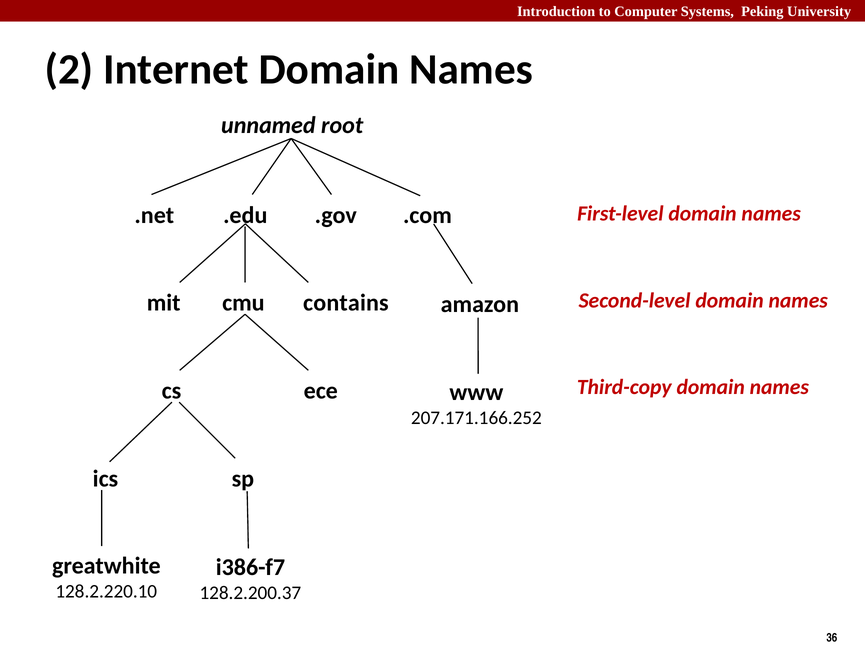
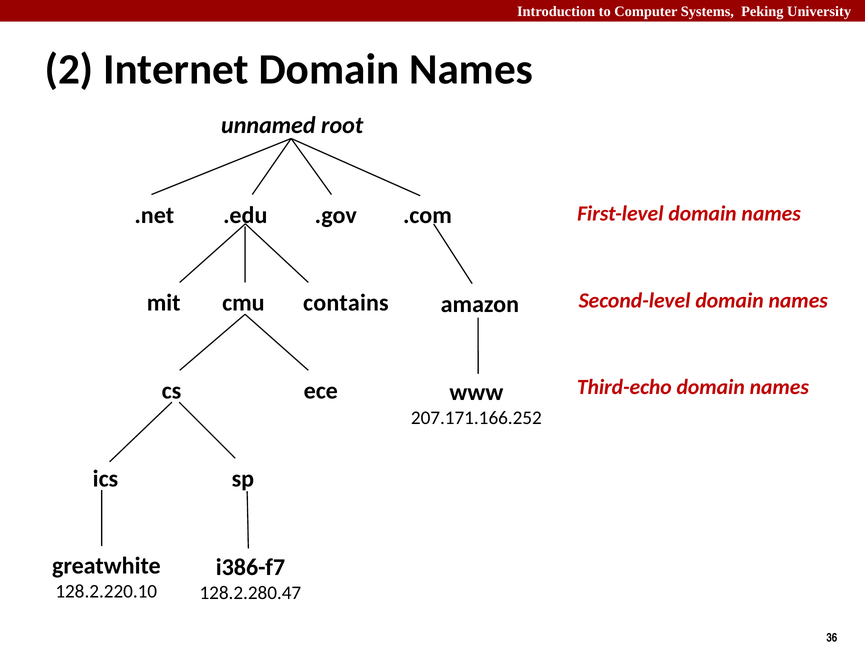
Third-copy: Third-copy -> Third-echo (624, 387)
128.2.200.37: 128.2.200.37 -> 128.2.280.47 (250, 593)
